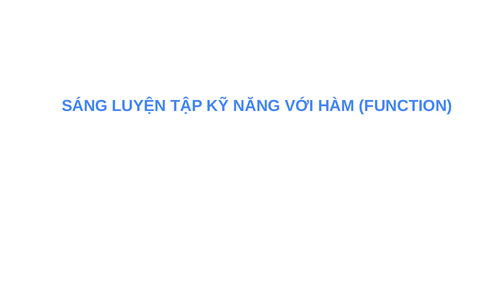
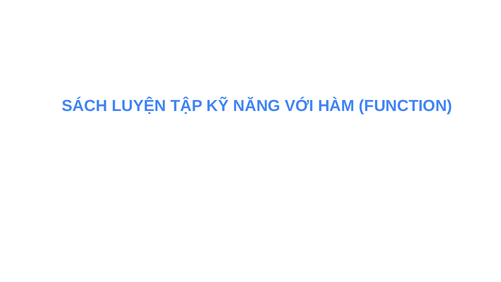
SÁNG: SÁNG -> SÁCH (85, 106)
